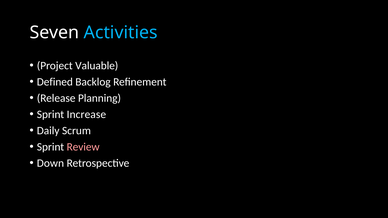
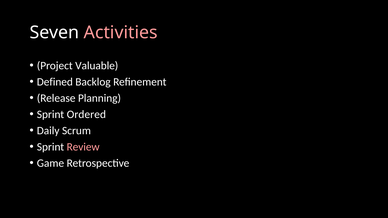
Activities colour: light blue -> pink (121, 33)
Increase: Increase -> Ordered (86, 114)
Down: Down -> Game (50, 163)
